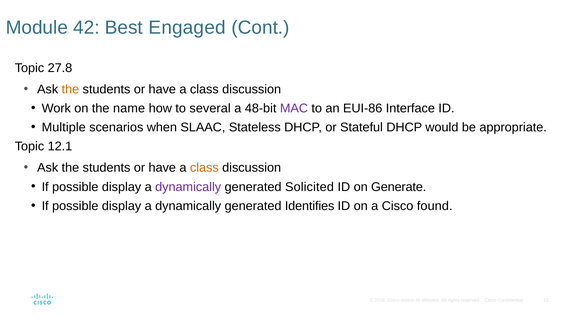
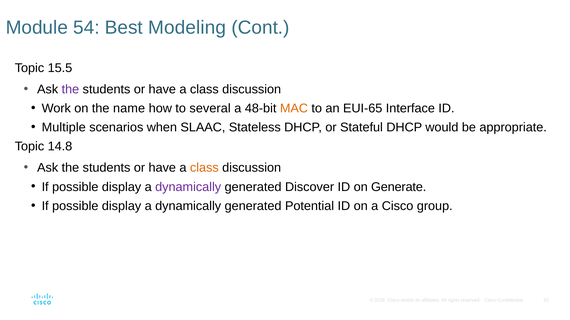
42: 42 -> 54 (86, 28)
Engaged: Engaged -> Modeling (187, 28)
27.8: 27.8 -> 15.5 (60, 68)
the colour: orange -> purple (70, 89)
MAC colour: purple -> orange (294, 109)
EUI-86: EUI-86 -> EUI-65 (363, 109)
12.1: 12.1 -> 14.8 (60, 147)
Solicited: Solicited -> Discover (310, 187)
Identifies: Identifies -> Potential (310, 206)
found: found -> group (435, 206)
